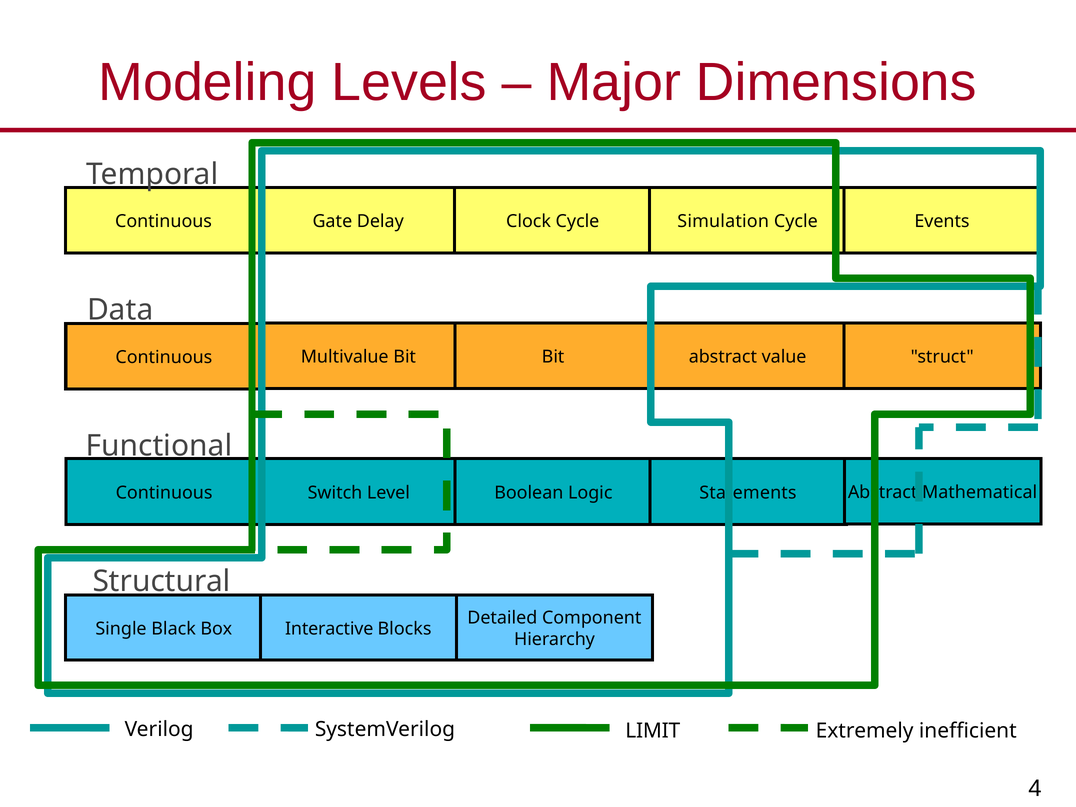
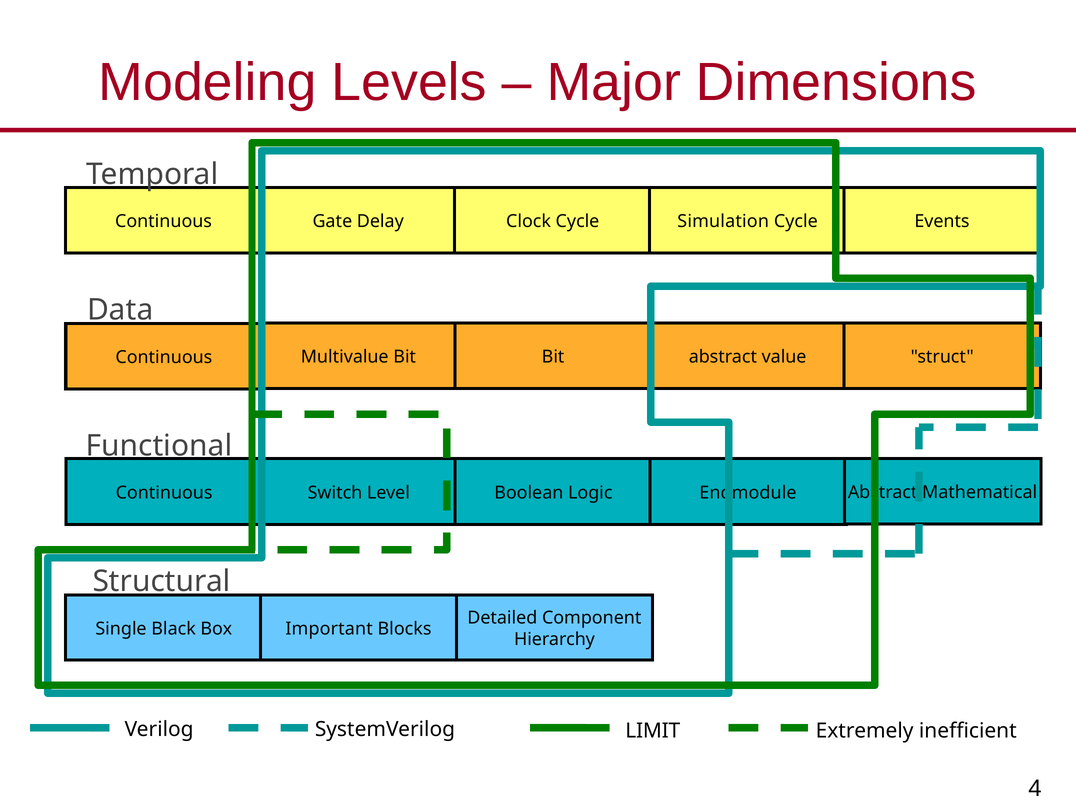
Statements: Statements -> Endmodule (748, 493)
Interactive: Interactive -> Important (329, 629)
